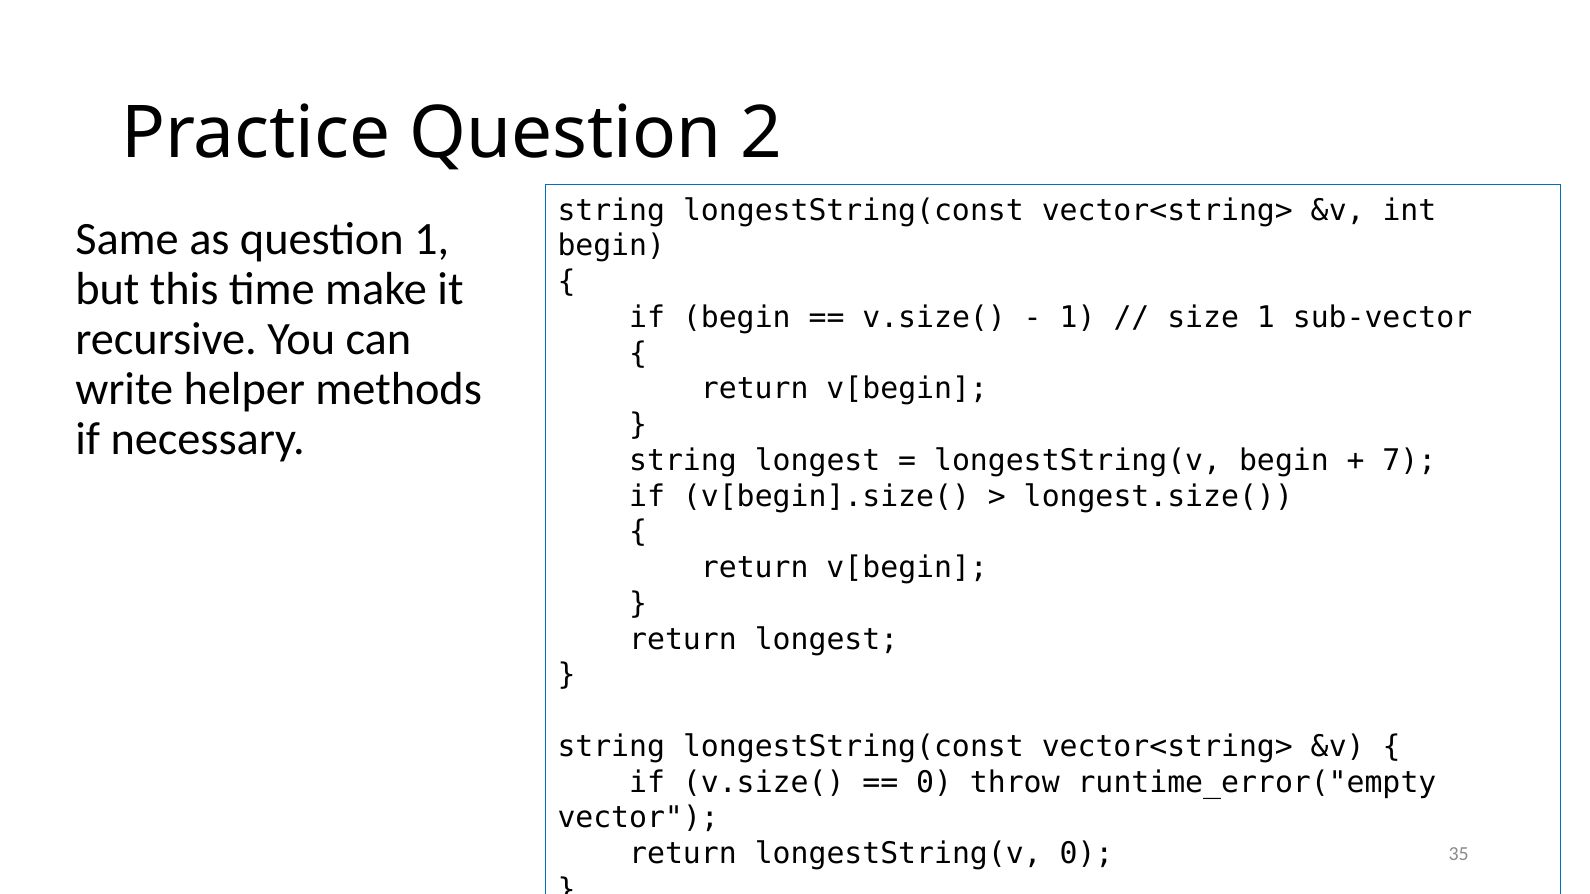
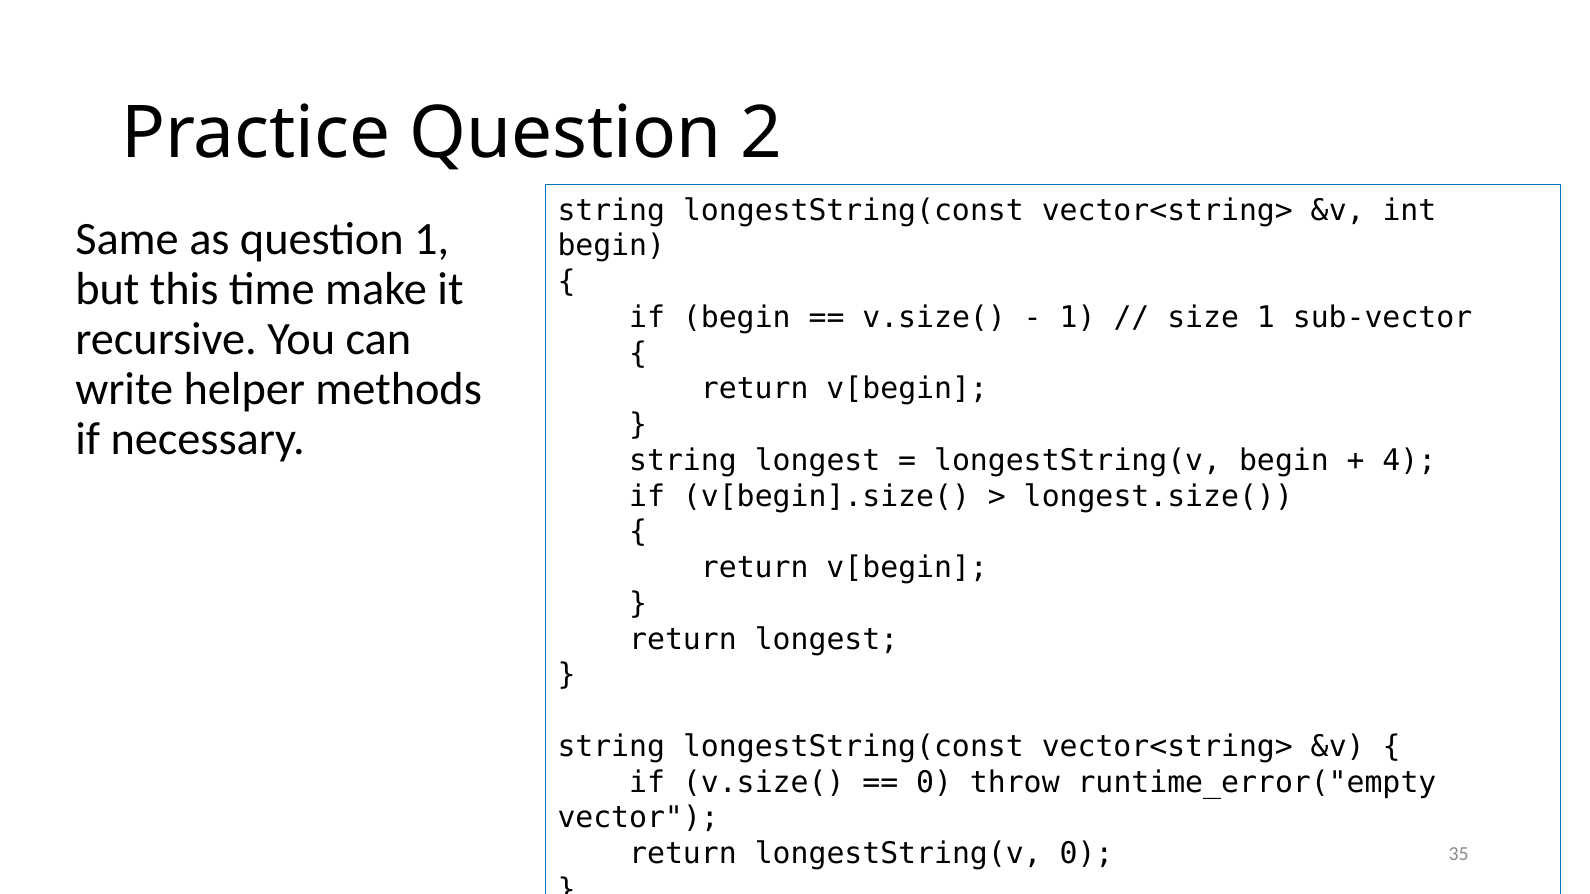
7: 7 -> 4 (1409, 461)
